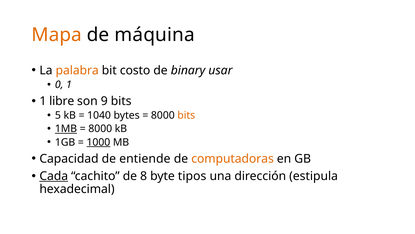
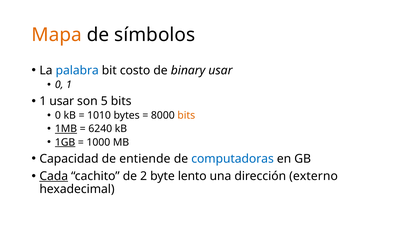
máquina: máquina -> símbolos (155, 35)
palabra colour: orange -> blue (77, 70)
1 libre: libre -> usar (62, 101)
9: 9 -> 5 (104, 101)
5: 5 -> 0 (58, 115)
1040: 1040 -> 1010 (99, 115)
8000: 8000 -> 6240 (100, 129)
1GB underline: none -> present (65, 142)
1000 underline: present -> none (98, 142)
computadoras colour: orange -> blue (233, 158)
8: 8 -> 2 (144, 176)
tipos: tipos -> lento (192, 176)
estipula: estipula -> externo (314, 176)
